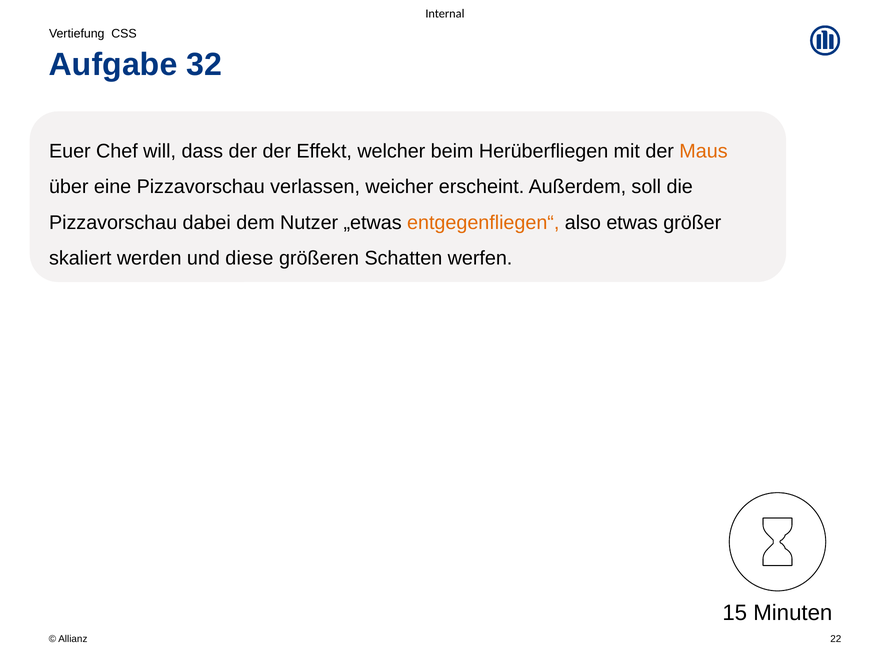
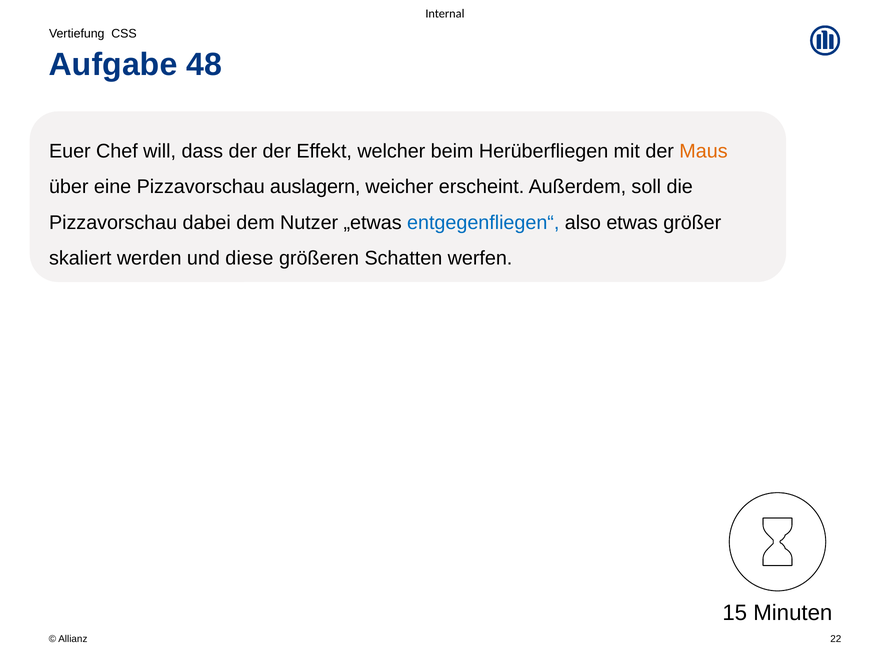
32: 32 -> 48 (204, 65)
verlassen: verlassen -> auslagern (315, 187)
entgegenfliegen“ colour: orange -> blue (483, 222)
